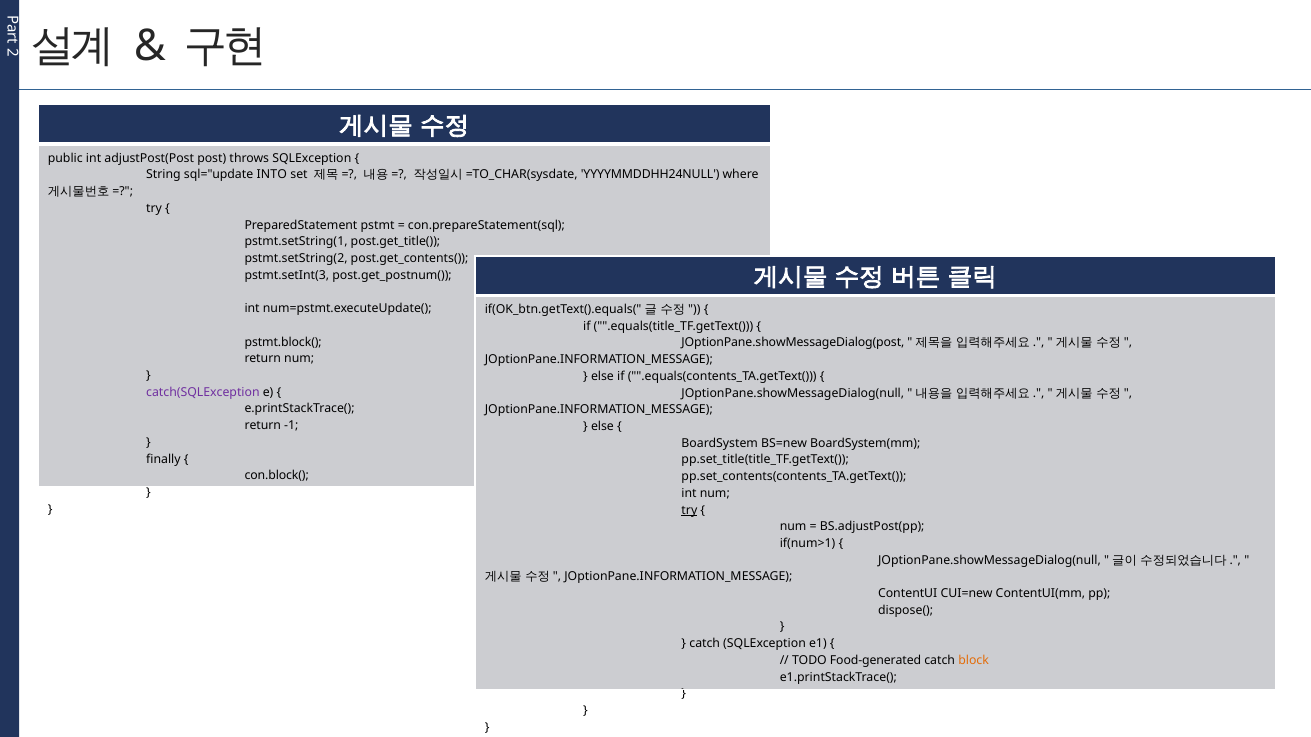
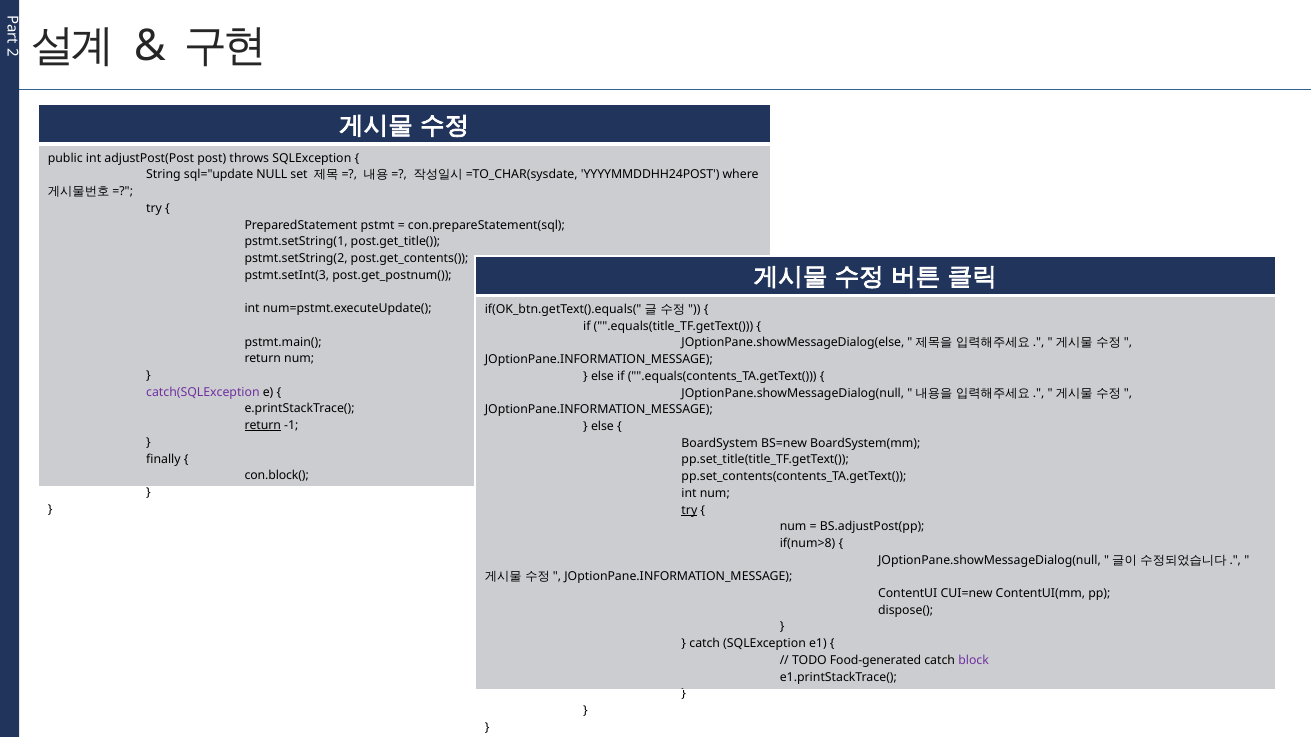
INTO: INTO -> NULL (272, 175)
YYYYMMDDHH24NULL: YYYYMMDDHH24NULL -> YYYYMMDDHH24POST (650, 175)
pstmt.block(: pstmt.block( -> pstmt.main( (283, 342)
JOptionPane.showMessageDialog(post: JOptionPane.showMessageDialog(post -> JOptionPane.showMessageDialog(else (793, 343)
return underline: none -> present (263, 426)
if(num>1: if(num>1 -> if(num>8 (808, 544)
block colour: orange -> purple (974, 661)
